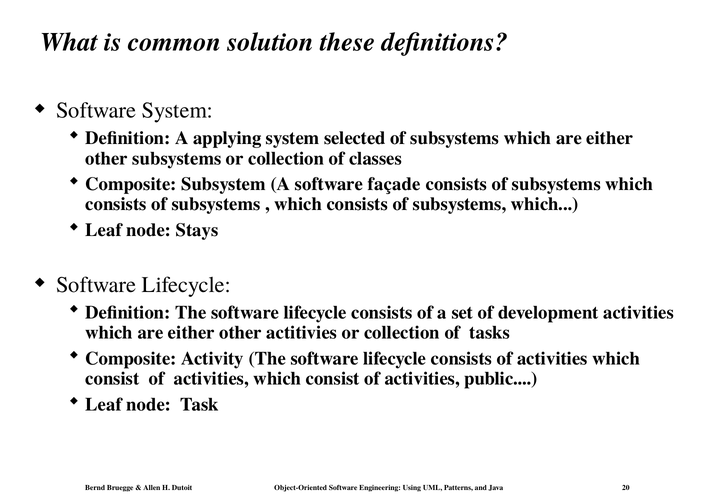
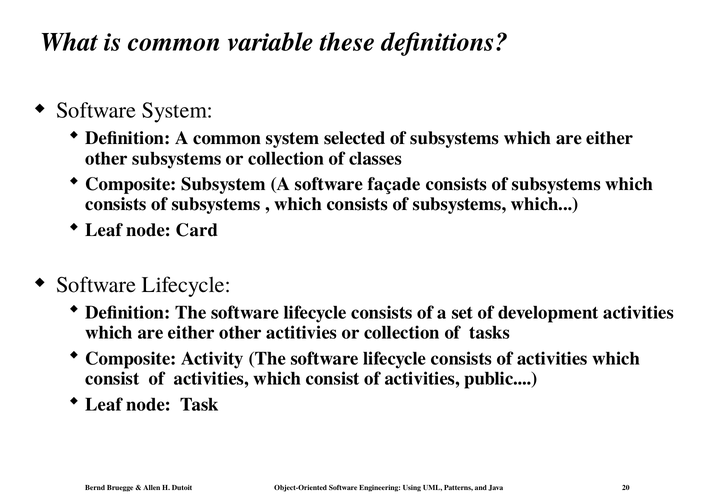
solution: solution -> variable (271, 42)
A applying: applying -> common (227, 138)
Stays: Stays -> Card (197, 230)
